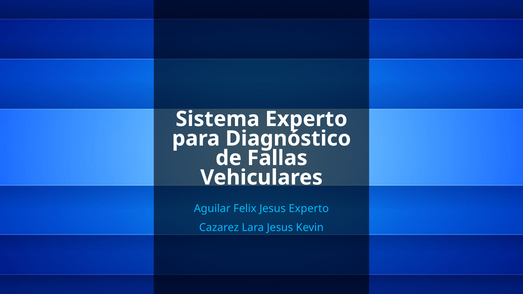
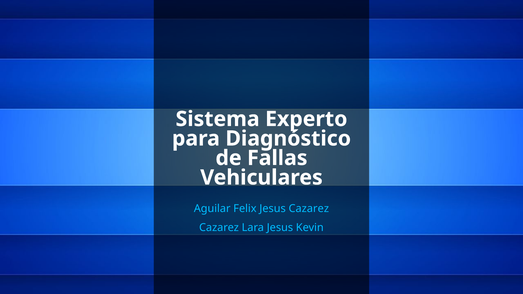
Jesus Experto: Experto -> Cazarez (309, 209)
